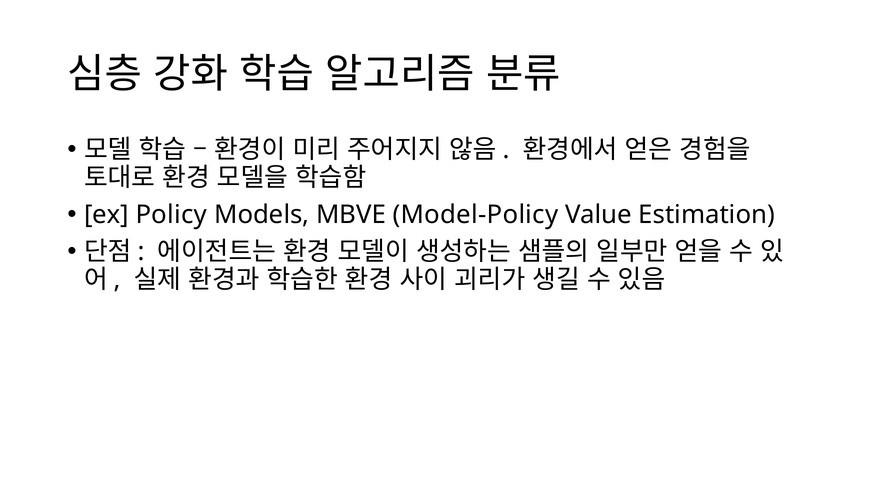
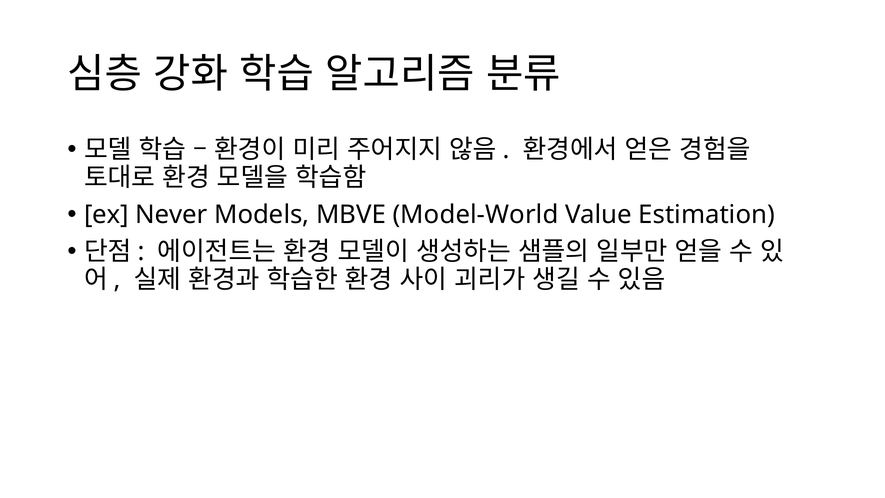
Policy: Policy -> Never (171, 215)
Model-Policy: Model-Policy -> Model-World (476, 215)
